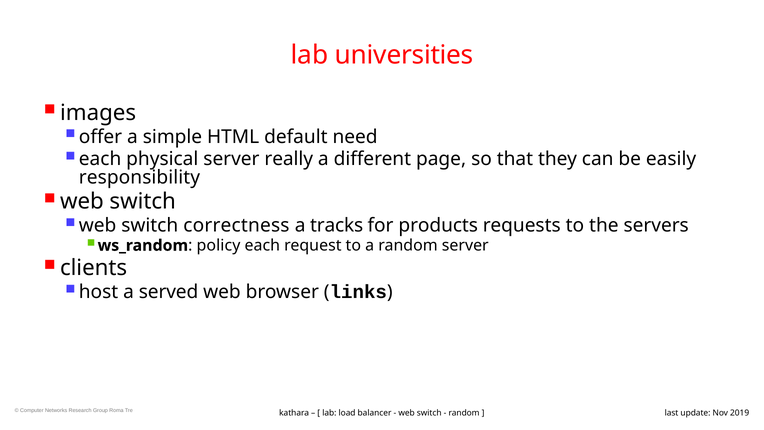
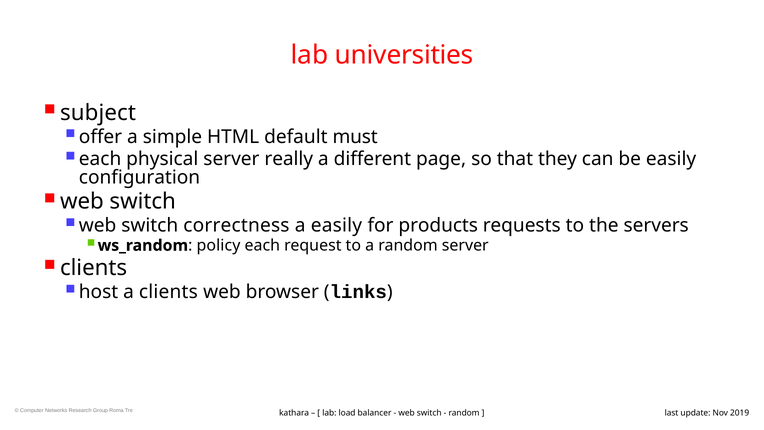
images: images -> subject (98, 113)
need: need -> must (355, 137)
responsibility: responsibility -> configuration (140, 177)
a tracks: tracks -> easily (336, 225)
a served: served -> clients (168, 292)
